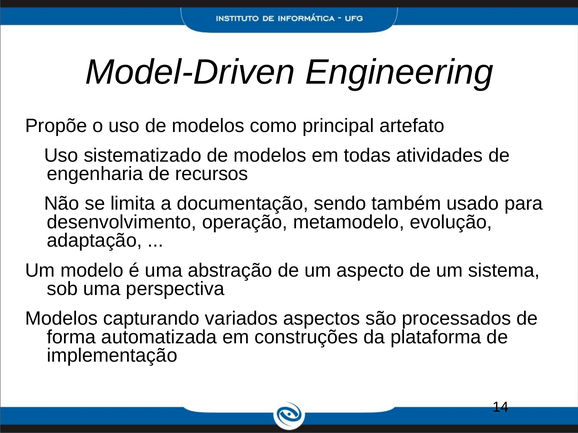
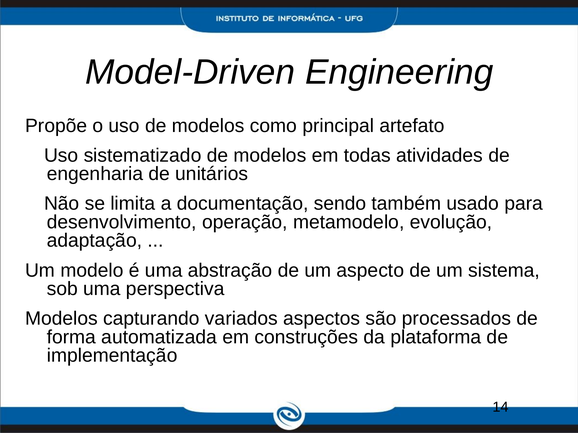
recursos: recursos -> unitários (212, 174)
